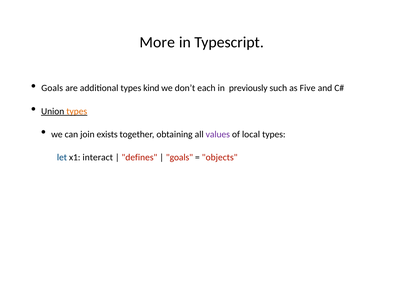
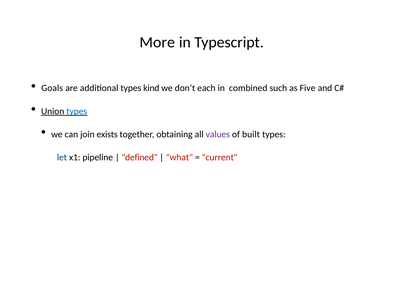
previously: previously -> combined (248, 88)
types colour: orange -> blue (77, 111)
local: local -> built (251, 134)
interact: interact -> pipeline (98, 158)
defines: defines -> defined (140, 158)
goals: goals -> what (179, 158)
objects: objects -> current (220, 158)
